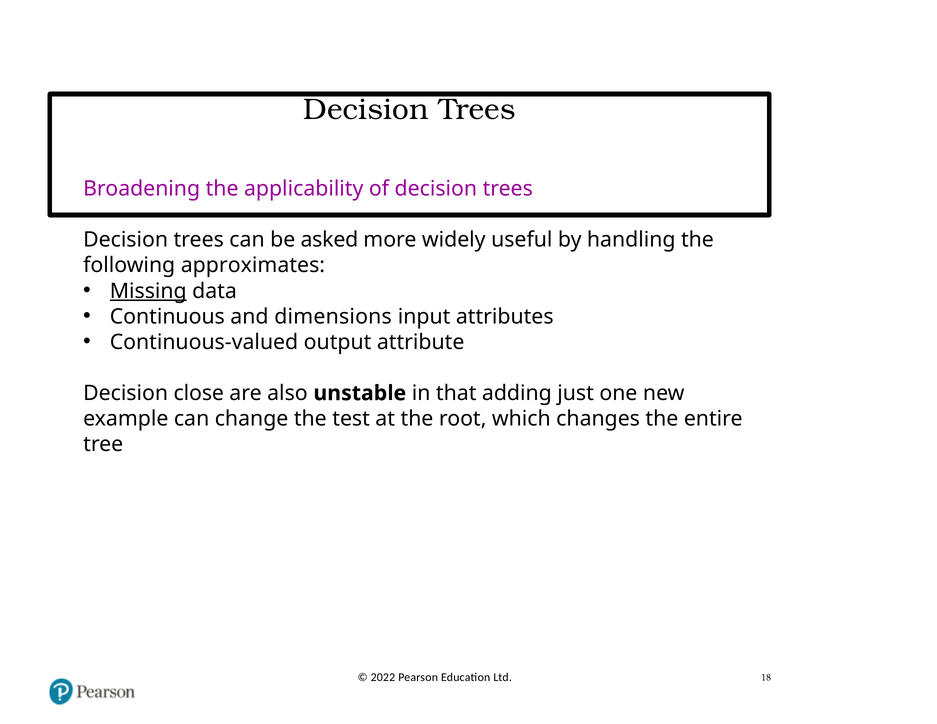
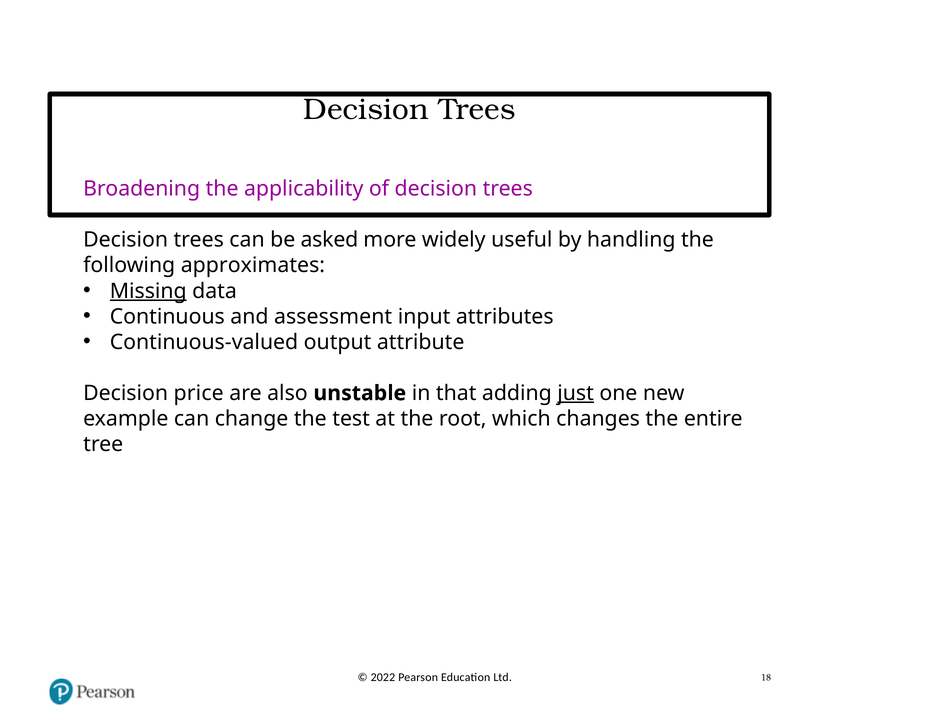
dimensions: dimensions -> assessment (333, 317)
close: close -> price (199, 393)
just underline: none -> present (576, 393)
